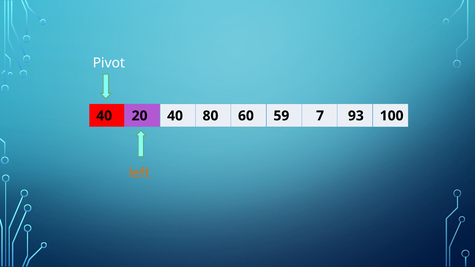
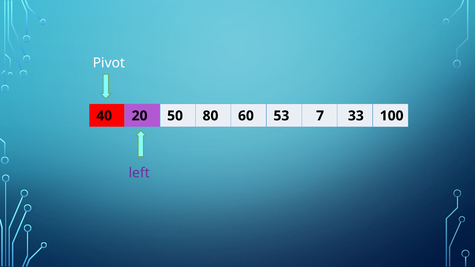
20 40: 40 -> 50 (175, 116)
59: 59 -> 53 (281, 116)
93: 93 -> 33 (356, 116)
left colour: orange -> purple (139, 173)
